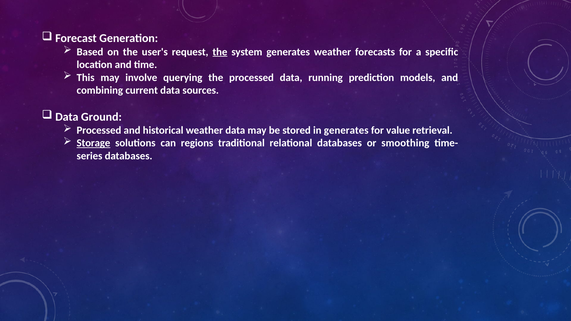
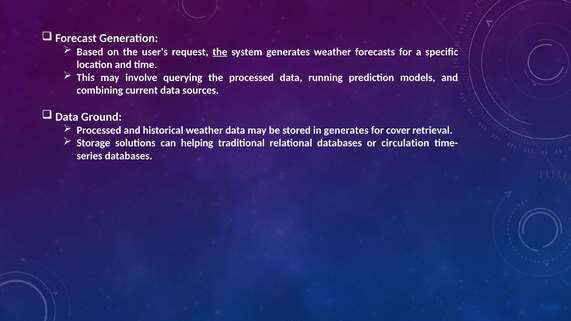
value: value -> cover (398, 130)
Storage underline: present -> none (93, 143)
regions: regions -> helping (197, 143)
smoothing: smoothing -> circulation (405, 143)
